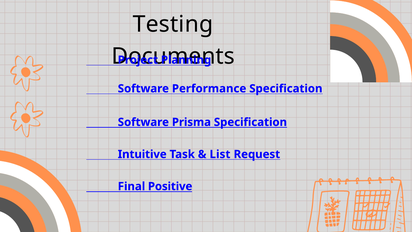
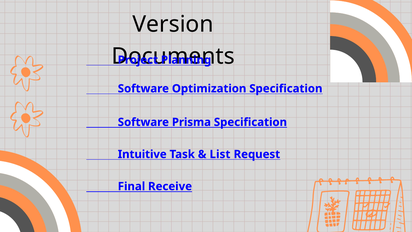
Testing: Testing -> Version (173, 24)
Performance: Performance -> Optimization (209, 89)
Positive: Positive -> Receive (170, 186)
